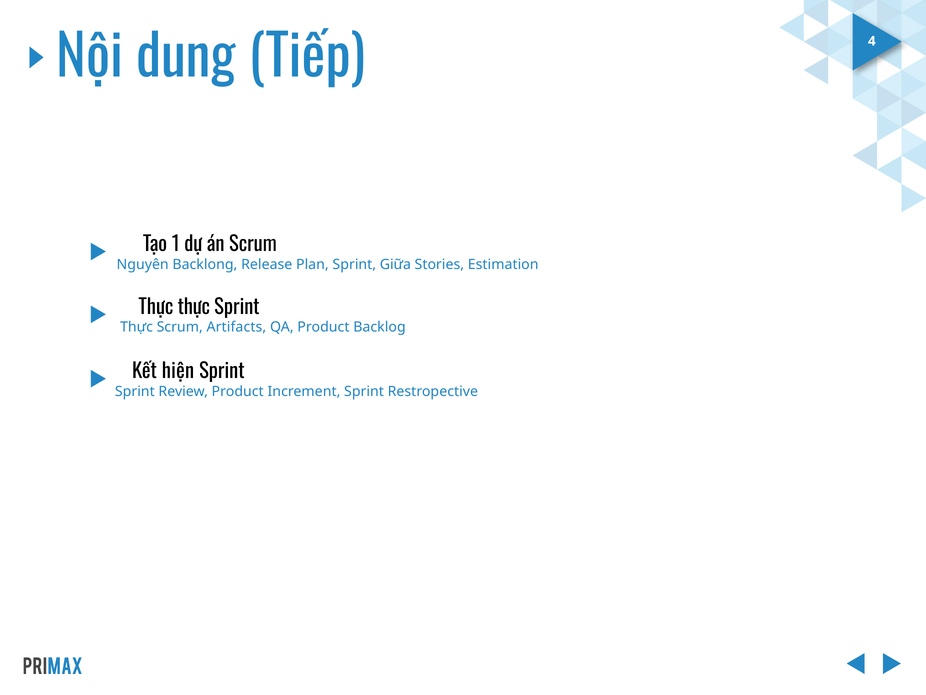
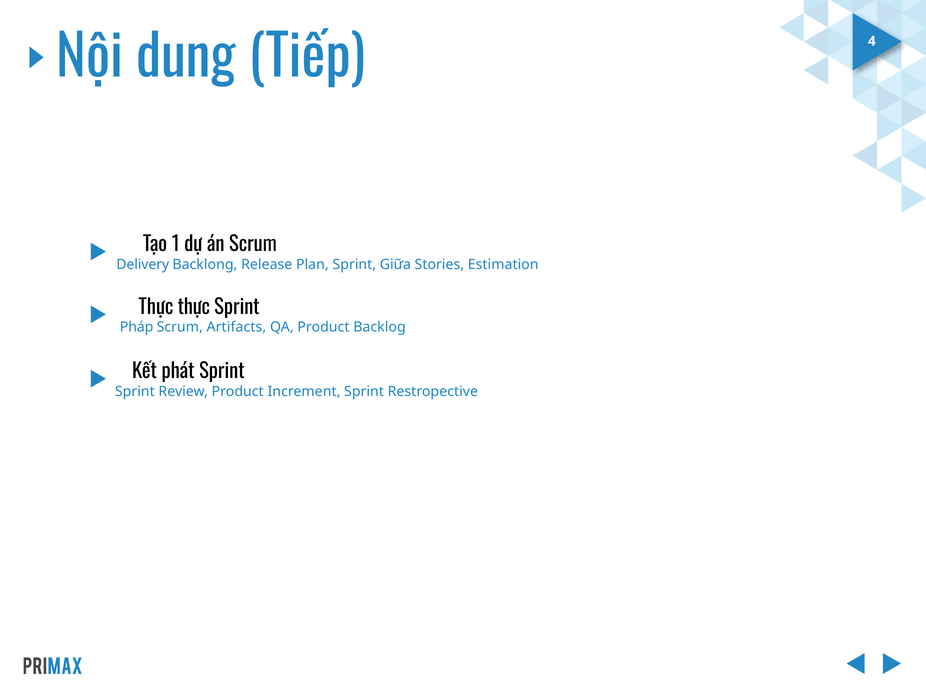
Nguyên: Nguyên -> Delivery (143, 264)
Thực: Thực -> Pháp (137, 327)
hiện: hiện -> phát (178, 371)
